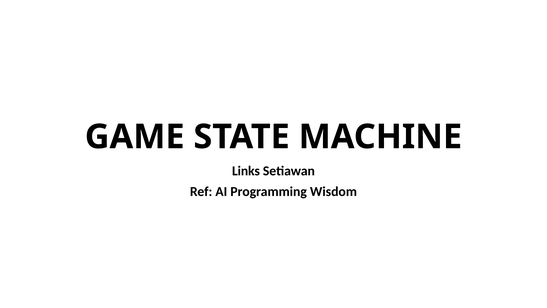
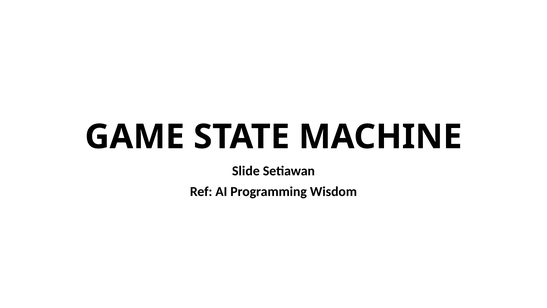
Links: Links -> Slide (246, 171)
